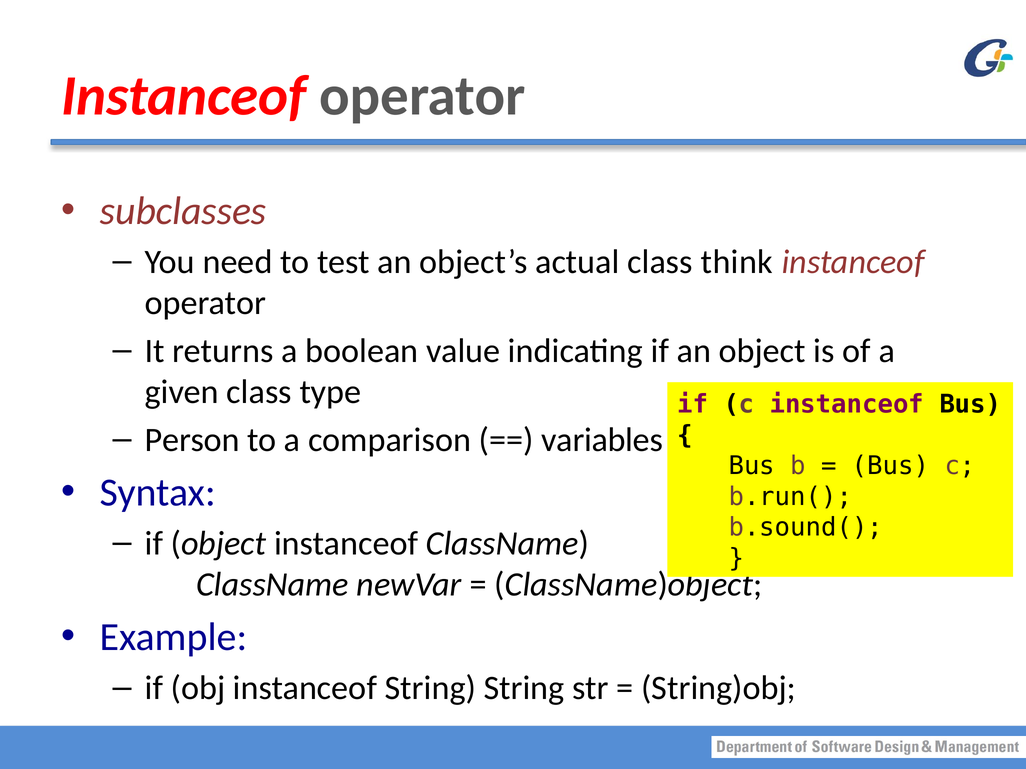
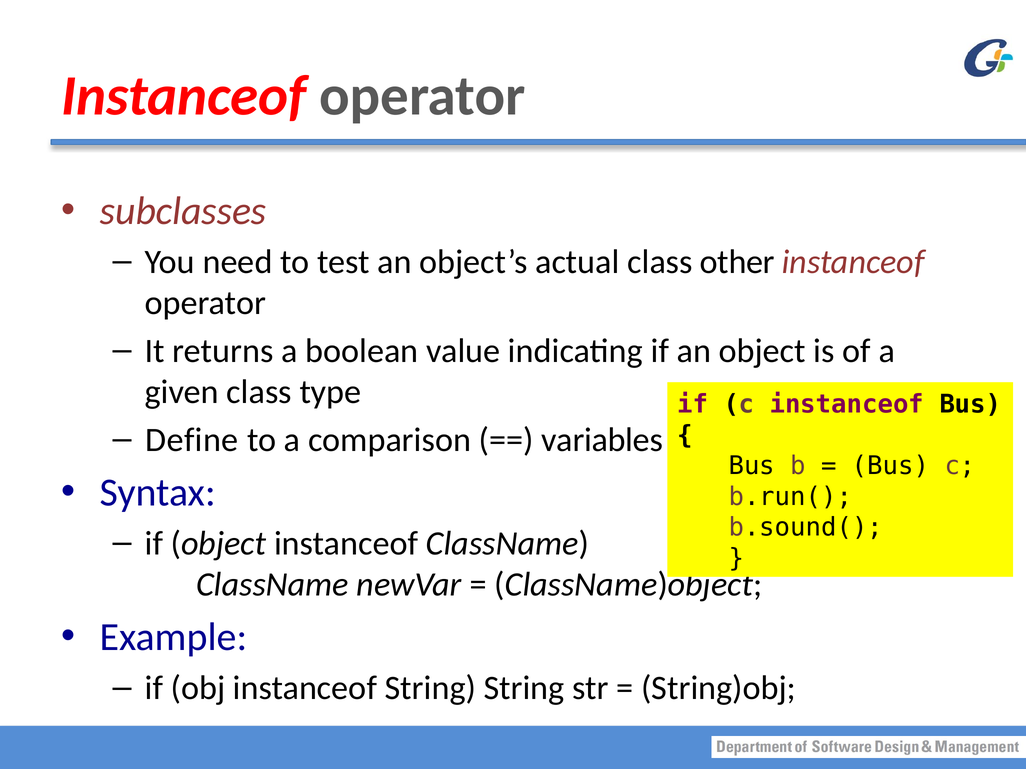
think: think -> other (737, 262)
Person: Person -> Define (192, 440)
